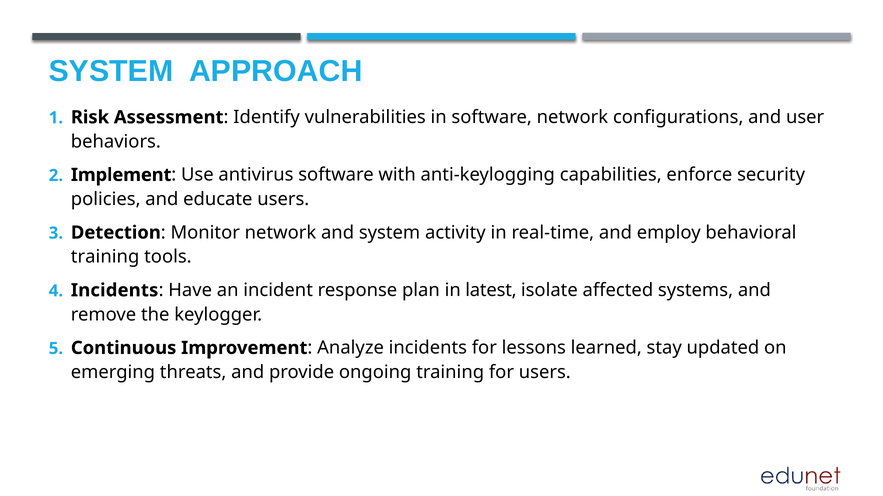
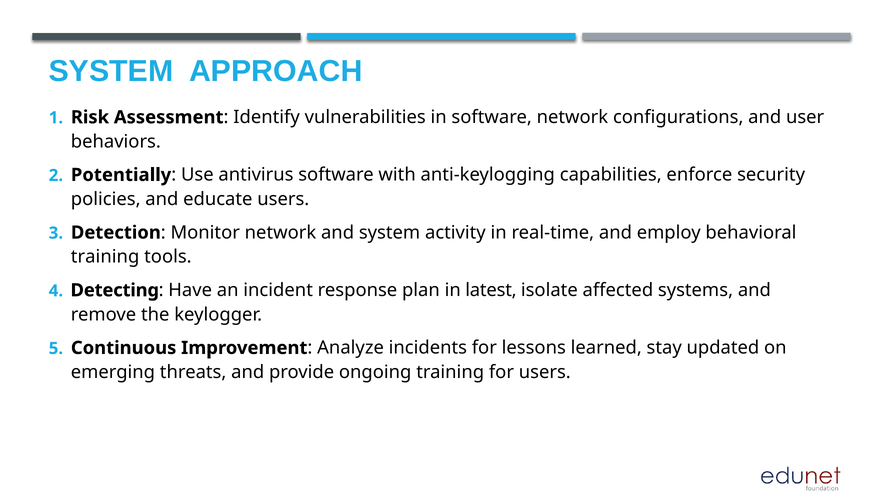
Implement: Implement -> Potentially (121, 175)
Incidents: Incidents -> Detecting (115, 291)
